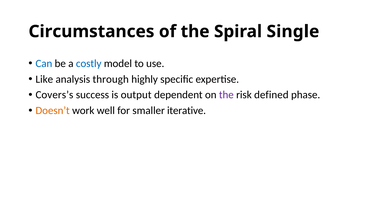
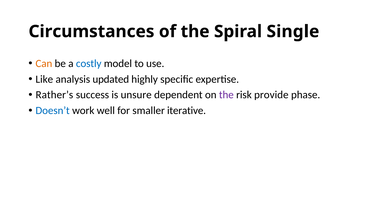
Can colour: blue -> orange (44, 63)
through: through -> updated (111, 79)
Covers’s: Covers’s -> Rather’s (54, 95)
output: output -> unsure (136, 95)
defined: defined -> provide (271, 95)
Doesn’t colour: orange -> blue (53, 110)
